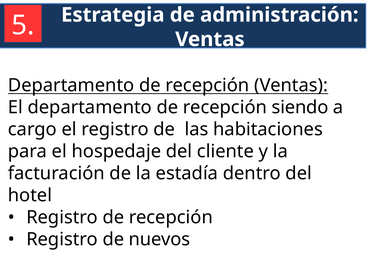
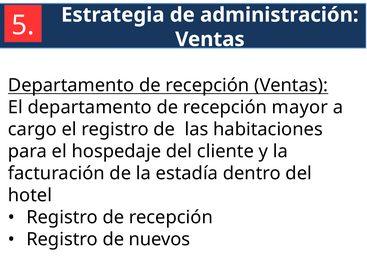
siendo: siendo -> mayor (300, 107)
